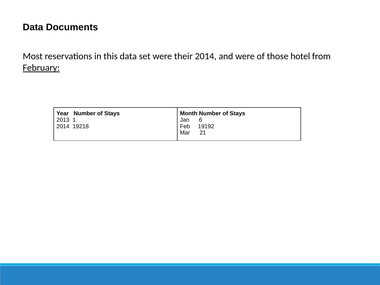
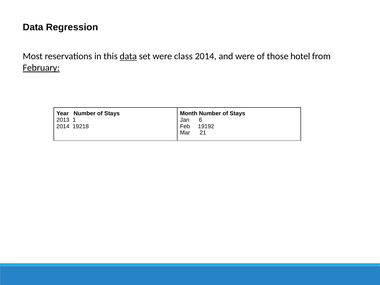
Documents: Documents -> Regression (72, 27)
data underline: none -> present (128, 56)
their: their -> class (183, 56)
